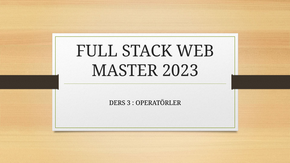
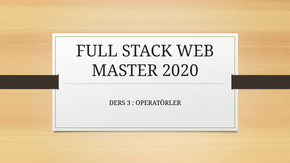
2023: 2023 -> 2020 (180, 71)
